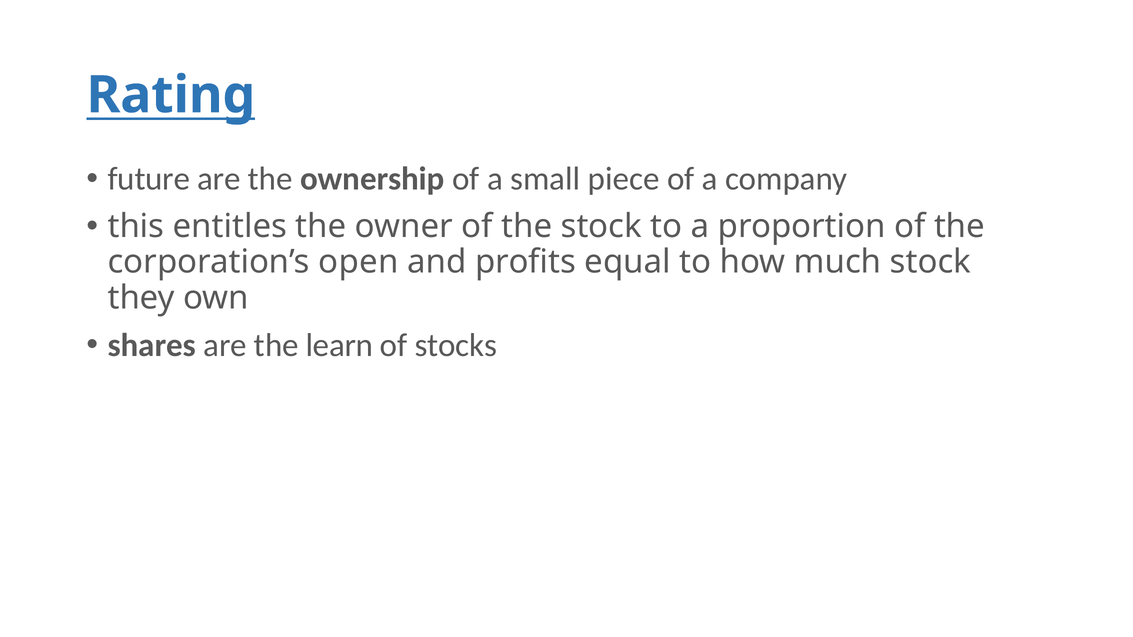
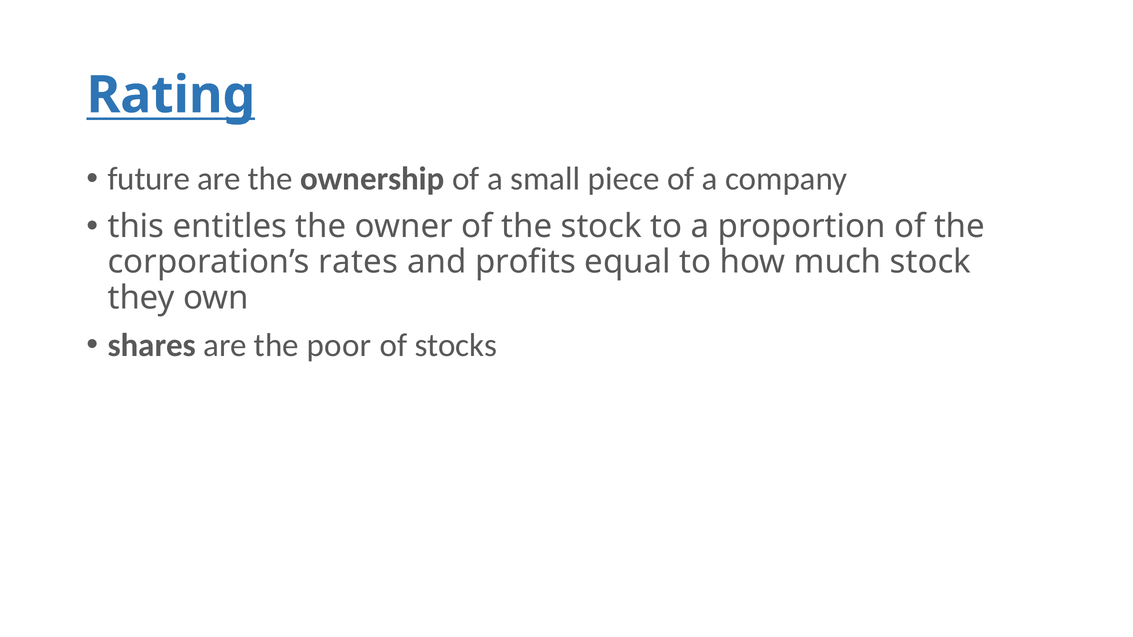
open: open -> rates (358, 262)
learn: learn -> poor (339, 345)
